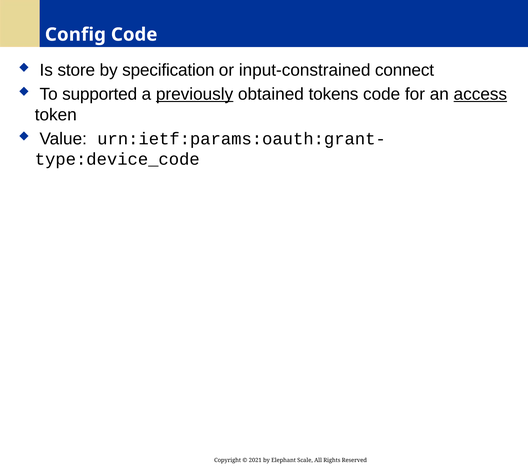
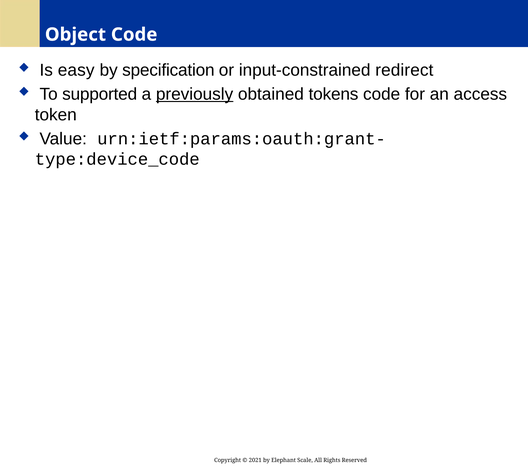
Config: Config -> Object (75, 35)
store: store -> easy (76, 70)
connect: connect -> redirect (404, 70)
access underline: present -> none (480, 94)
